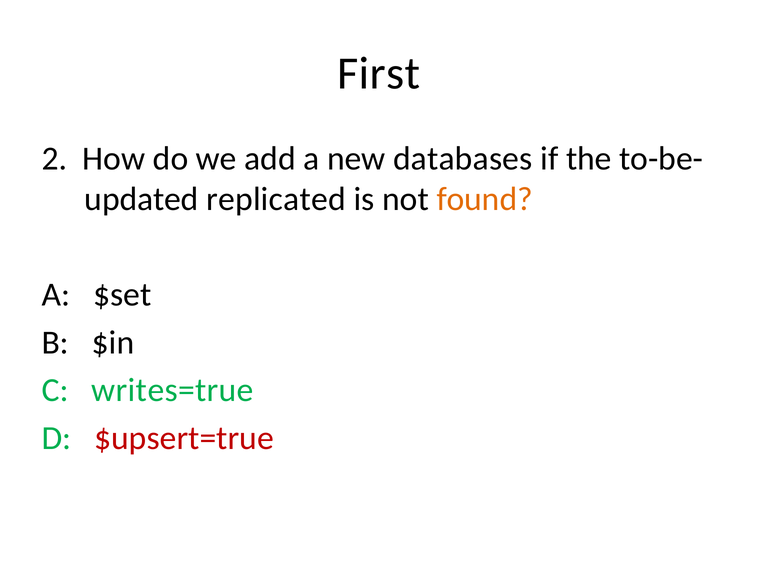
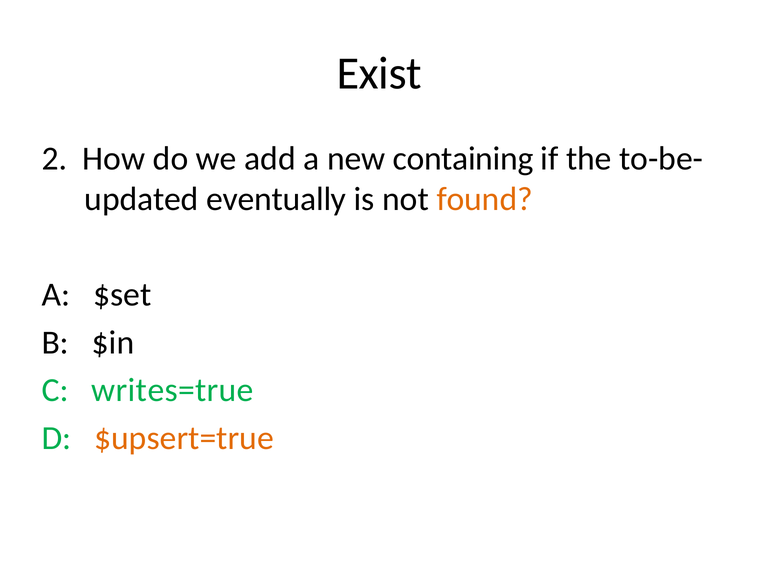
First: First -> Exist (379, 73)
databases: databases -> containing (463, 159)
replicated: replicated -> eventually (276, 199)
$upsert=true colour: red -> orange (184, 438)
